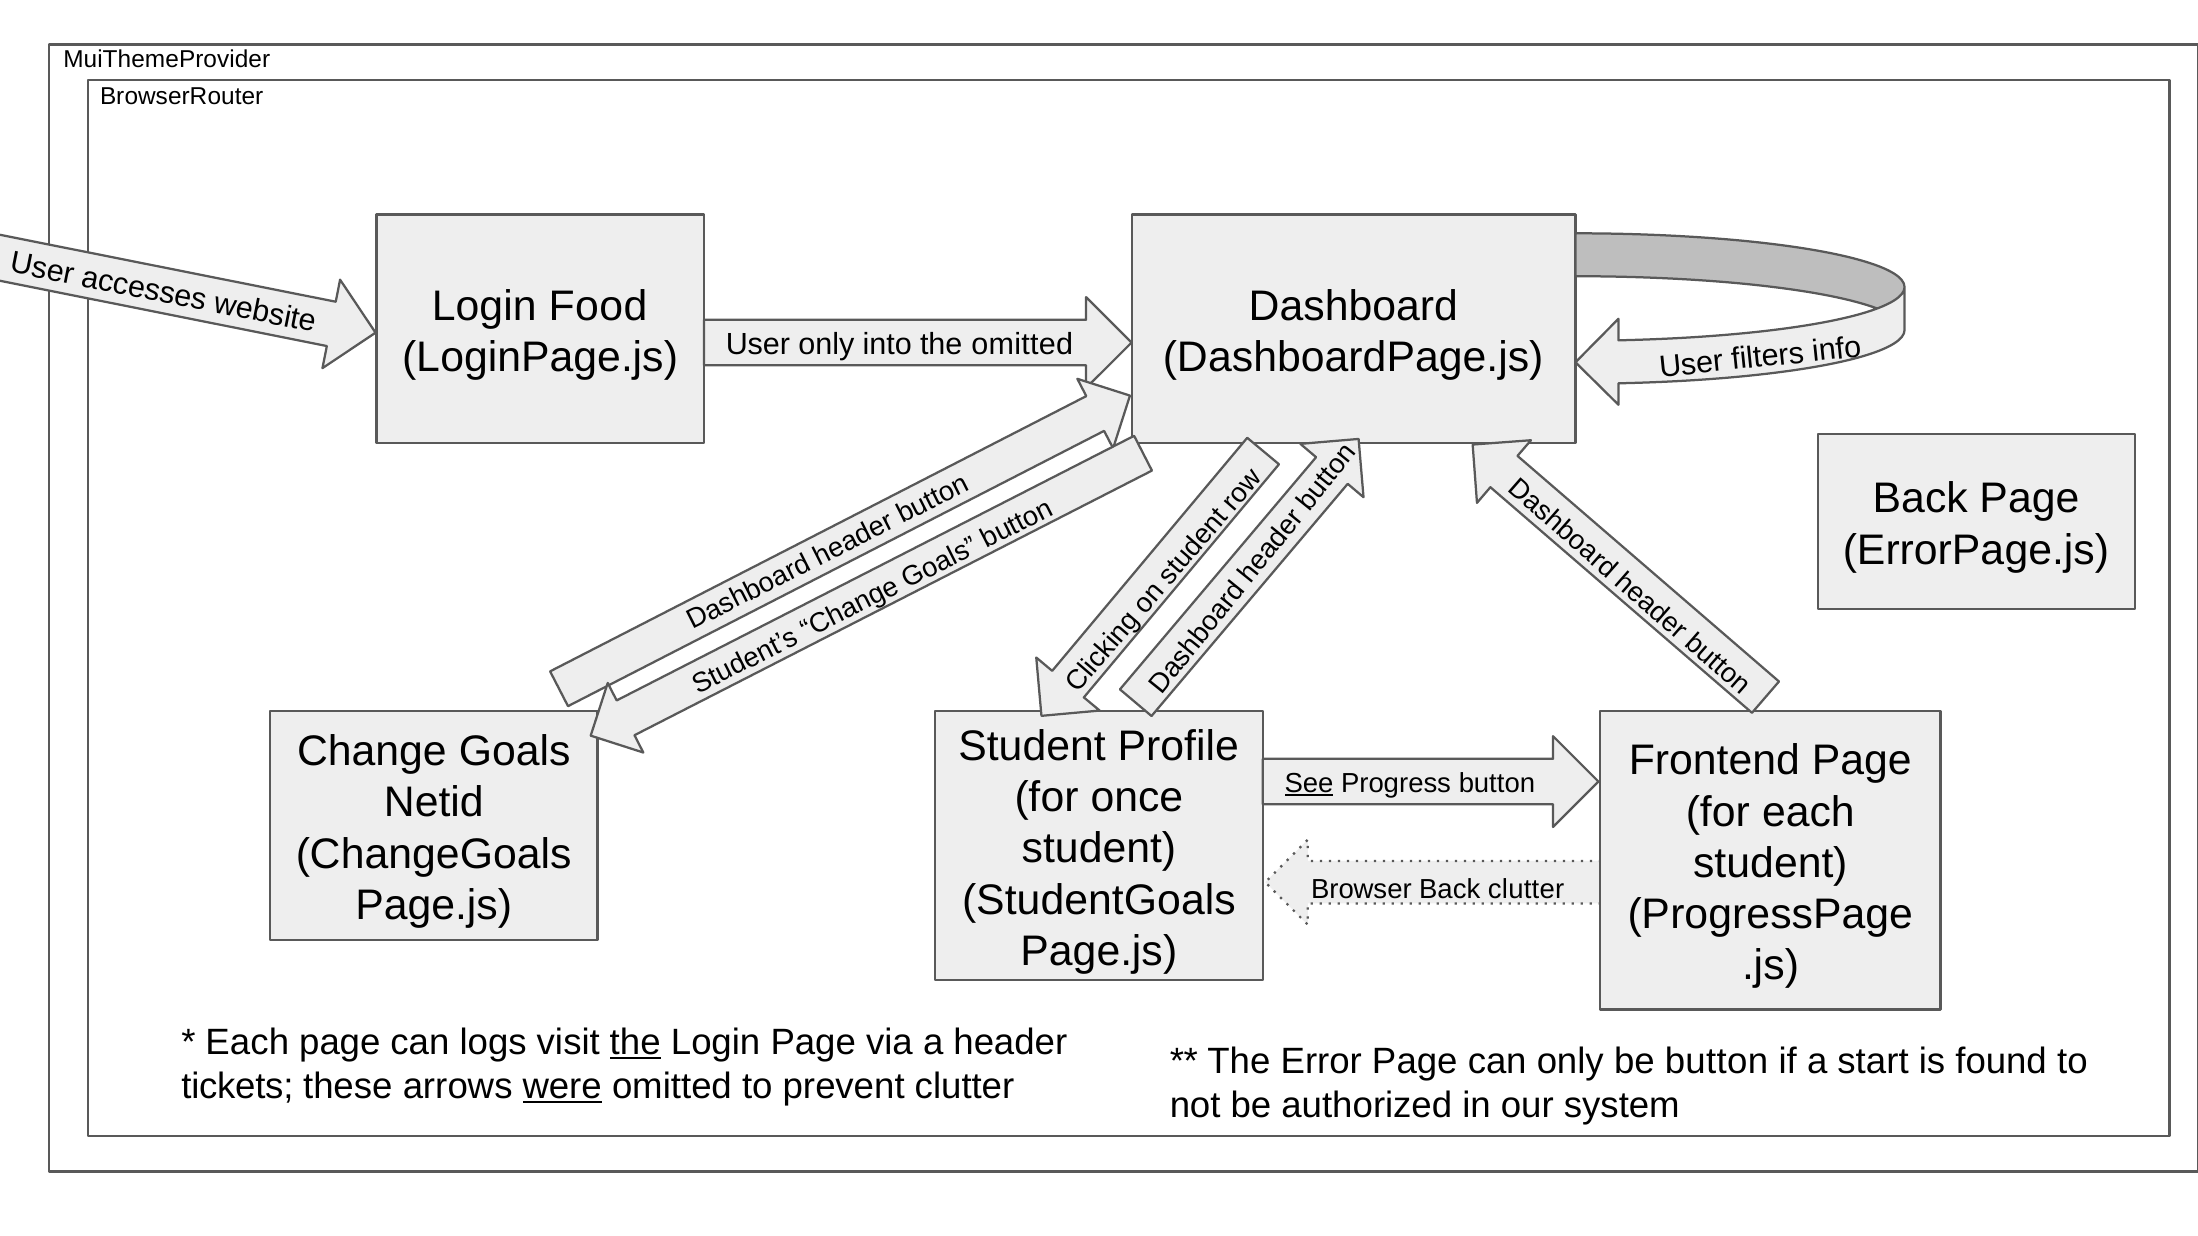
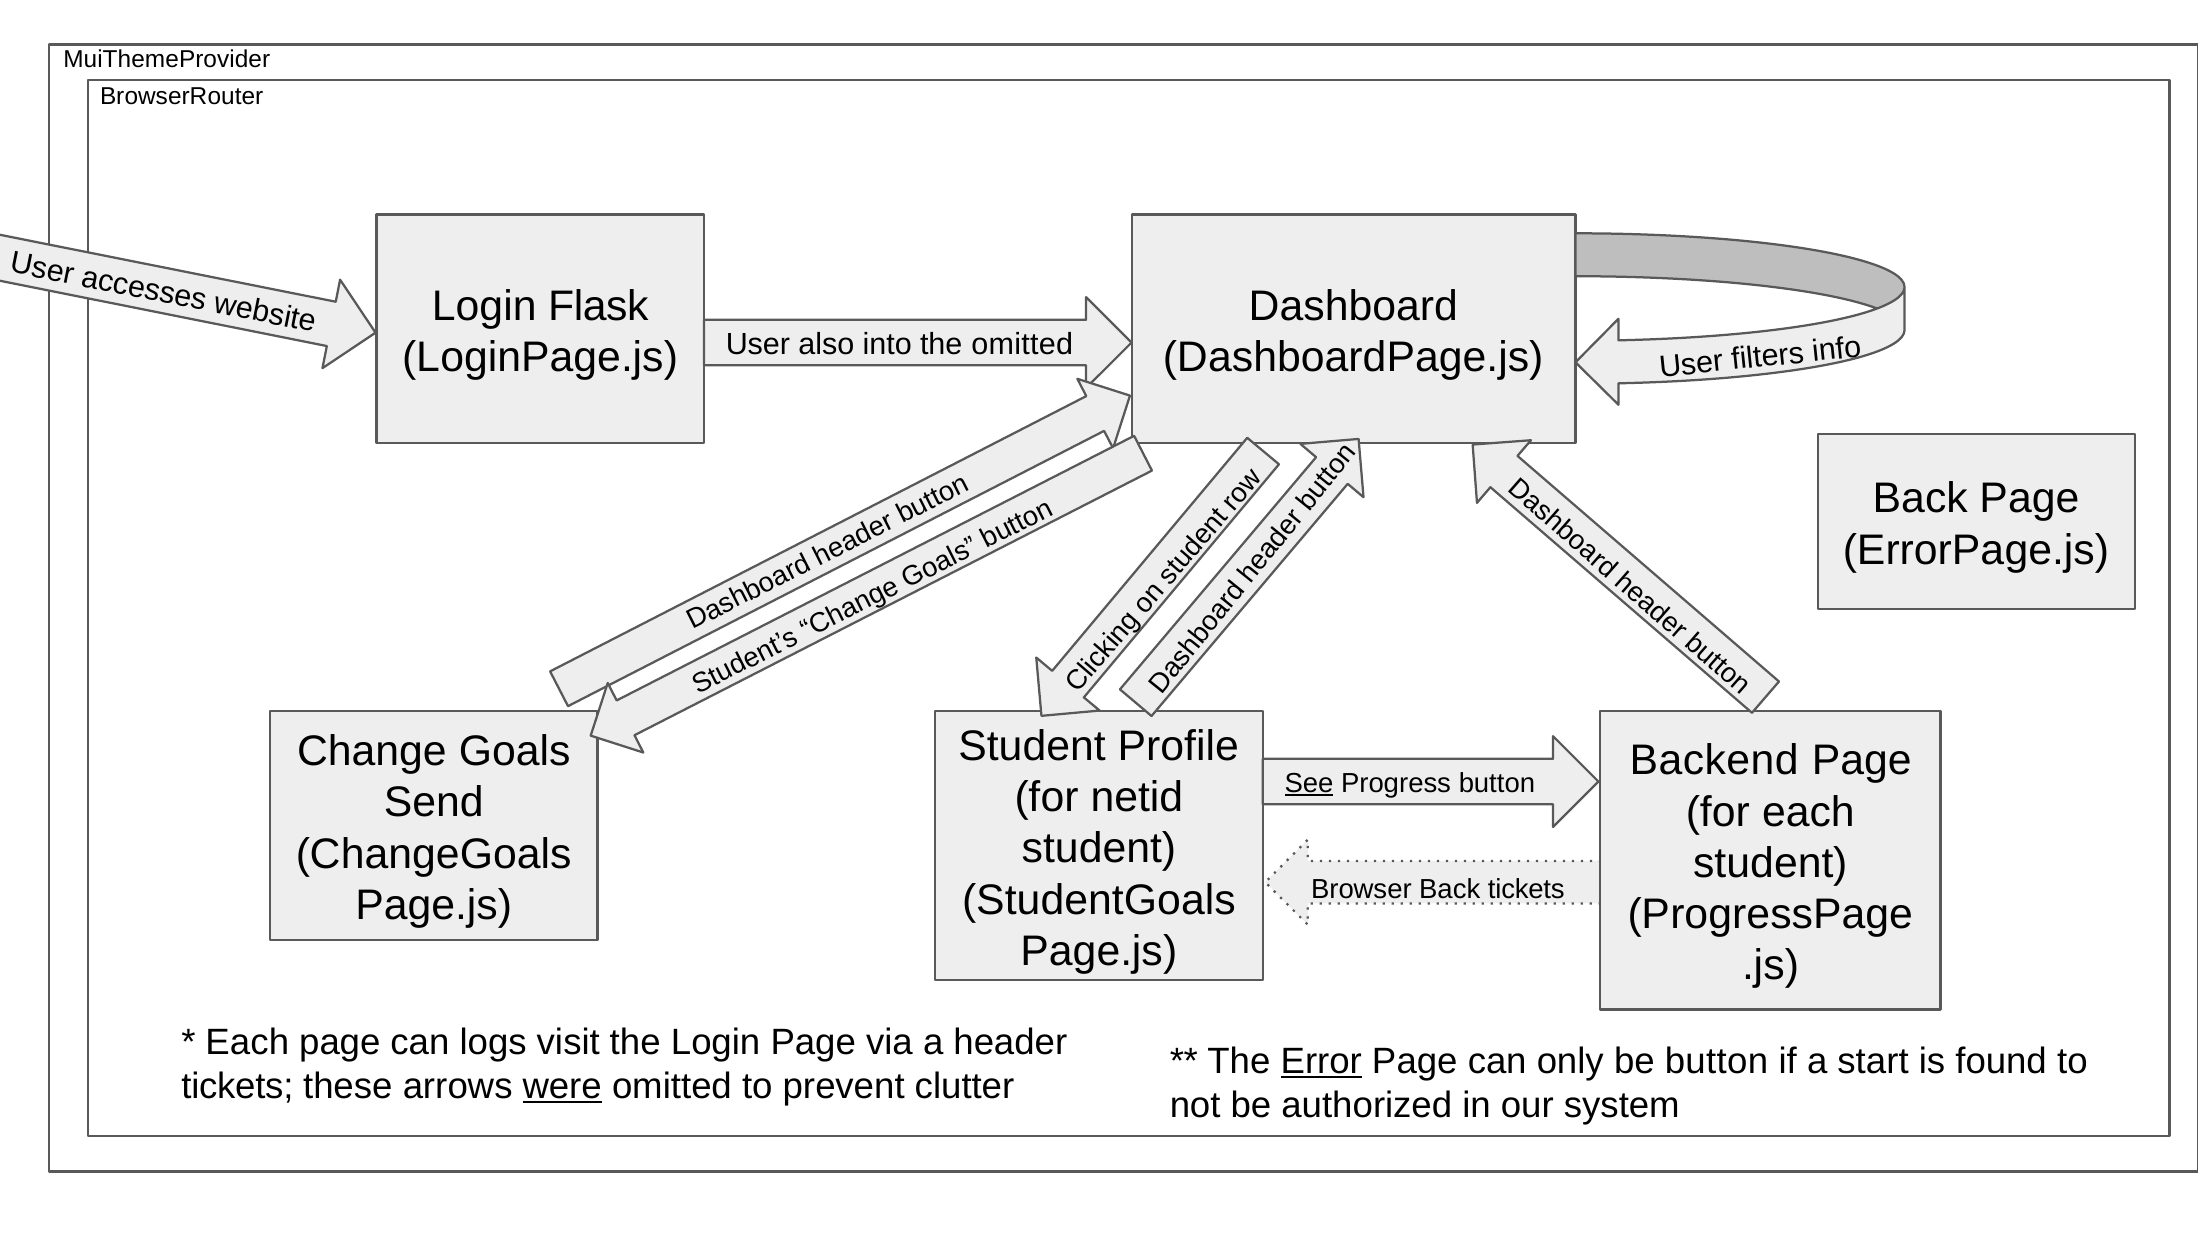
Food: Food -> Flask (598, 306)
User only: only -> also (826, 345)
Frontend: Frontend -> Backend (1714, 761)
once: once -> netid (1137, 798)
Netid: Netid -> Send (434, 803)
Back clutter: clutter -> tickets (1526, 890)
the underline: present -> none (635, 1042)
Error underline: none -> present (1321, 1062)
